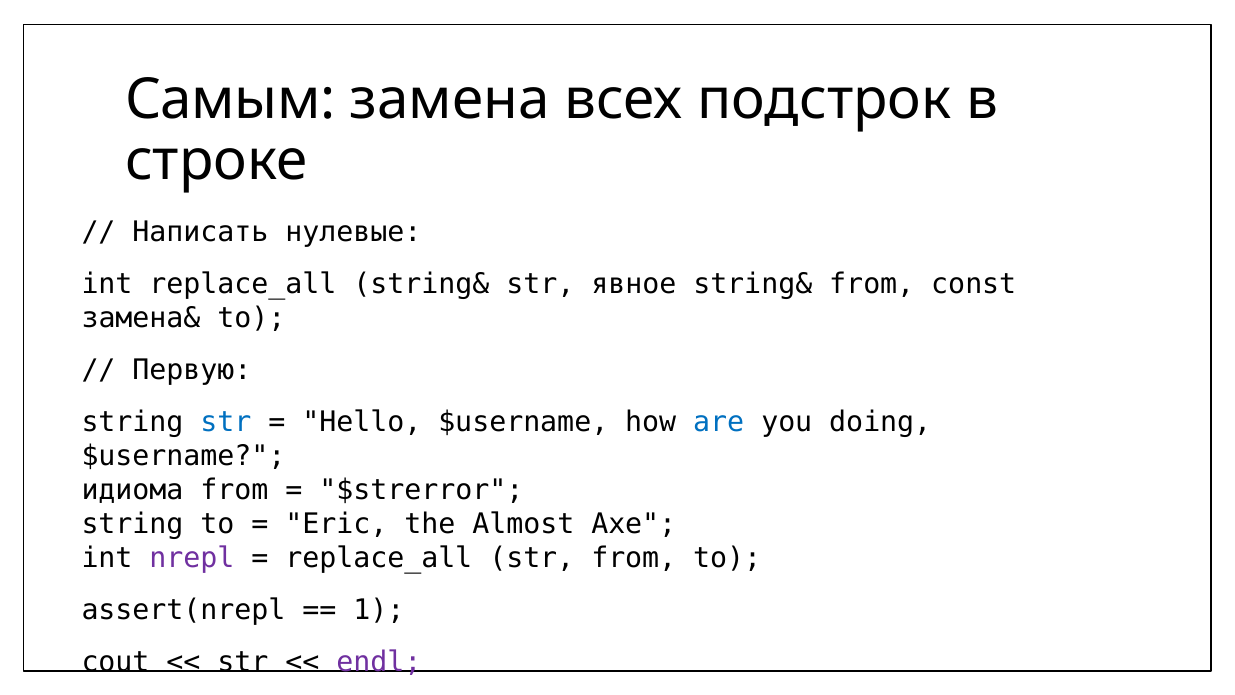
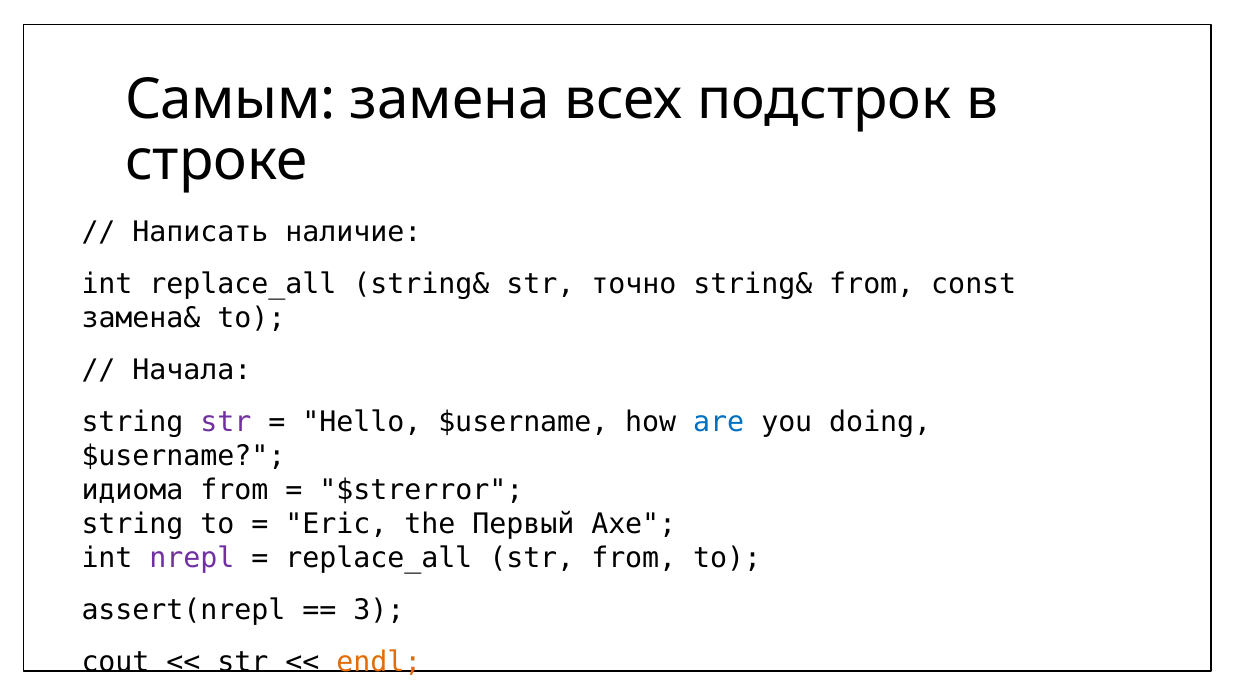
нулевые: нулевые -> наличие (353, 232)
явное: явное -> точно (634, 284)
Первую: Первую -> Начала (192, 370)
str colour: blue -> purple (226, 422)
Almost: Almost -> Первый (523, 524)
1: 1 -> 3 (379, 610)
endl colour: purple -> orange (379, 662)
